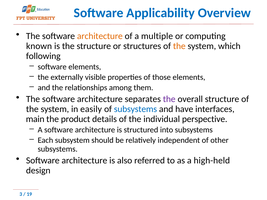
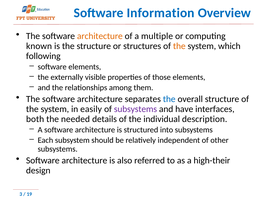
Applicability: Applicability -> Information (161, 13)
the colour: purple -> blue (169, 99)
subsystems colour: blue -> purple (135, 109)
main: main -> both (35, 119)
product: product -> needed (75, 119)
perspective: perspective -> description (205, 119)
high-held: high-held -> high-their (212, 161)
